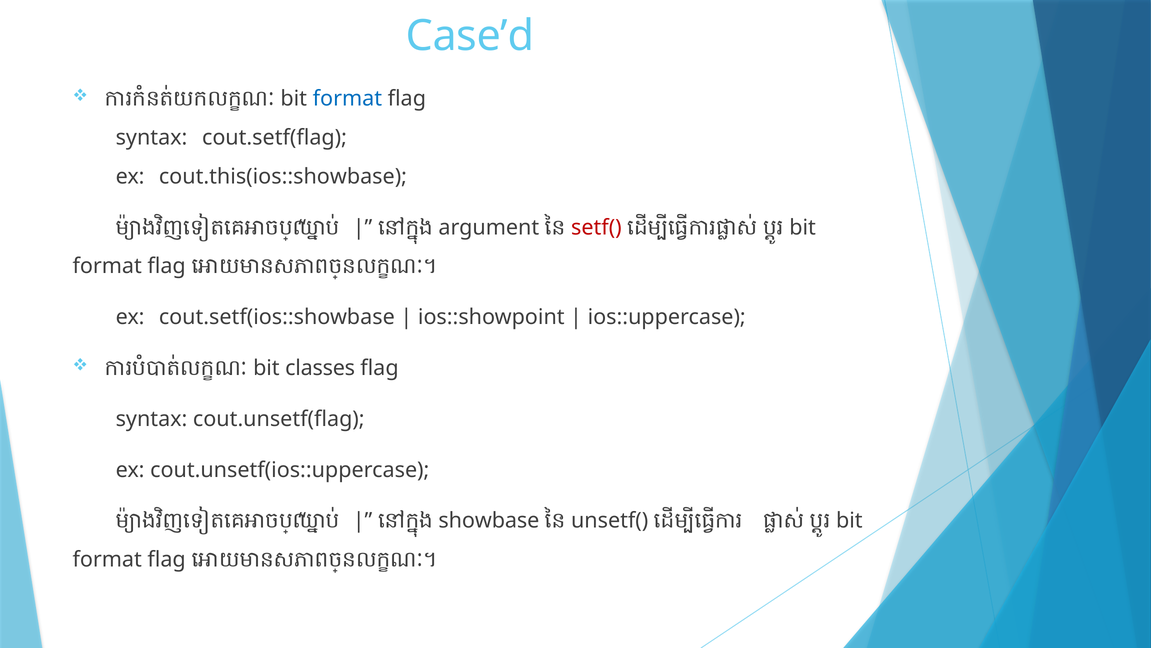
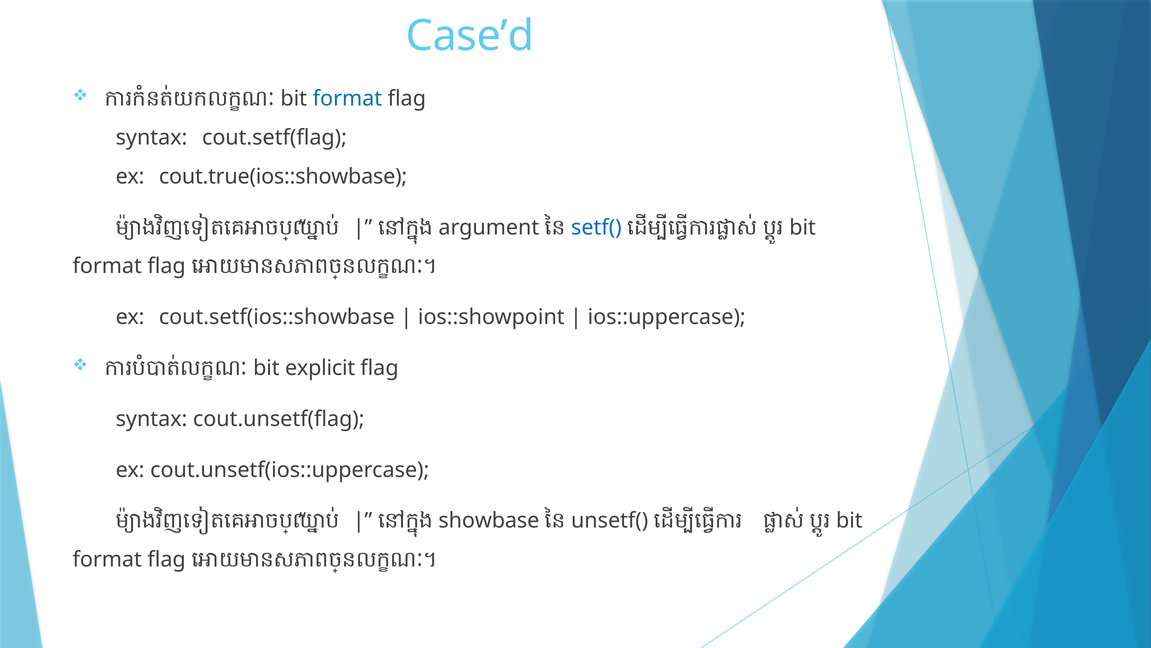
cout.this(ios::showbase: cout.this(ios::showbase -> cout.true(ios::showbase (283, 176)
setf( colour: red -> blue (596, 227)
classes: classes -> explicit (320, 368)
